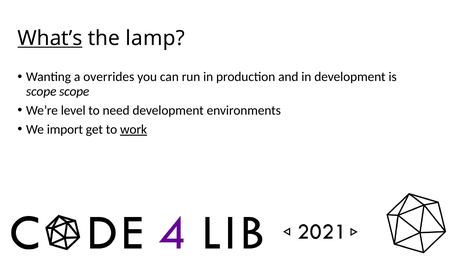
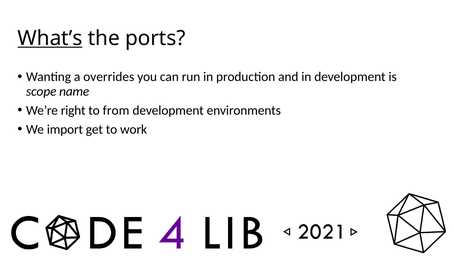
lamp: lamp -> ports (155, 38)
scope scope: scope -> name (74, 91)
level: level -> right (73, 110)
need: need -> from (116, 110)
work underline: present -> none (134, 129)
